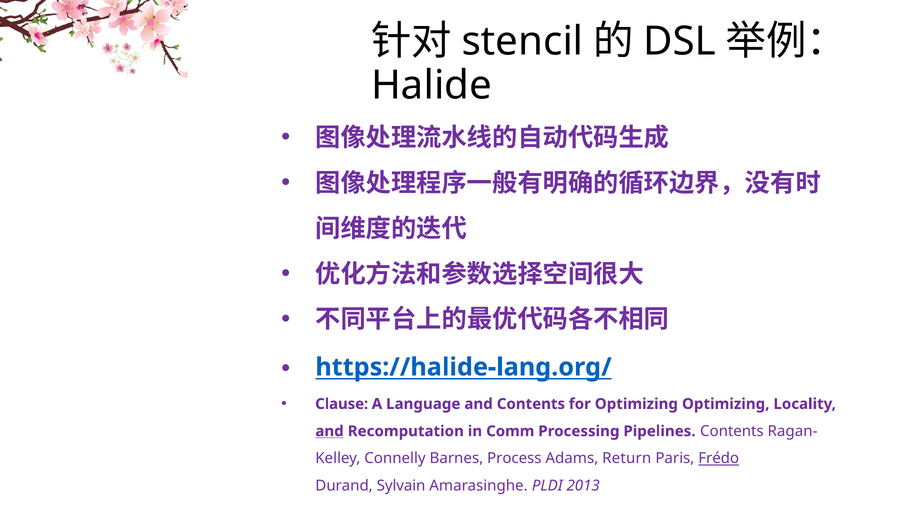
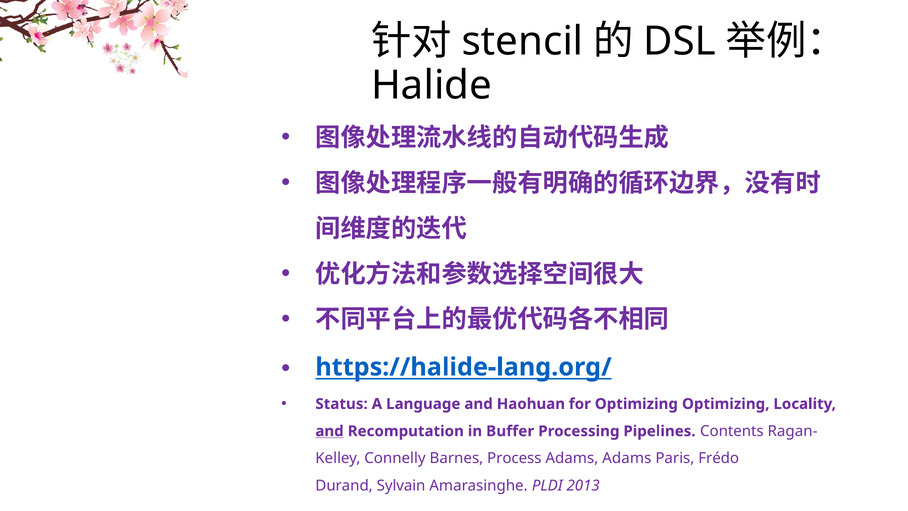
Clause: Clause -> Status (342, 404)
and Contents: Contents -> Haohuan (531, 404)
Comm: Comm -> Buffer (510, 431)
Adams Return: Return -> Adams (627, 458)
Frédo underline: present -> none (719, 458)
